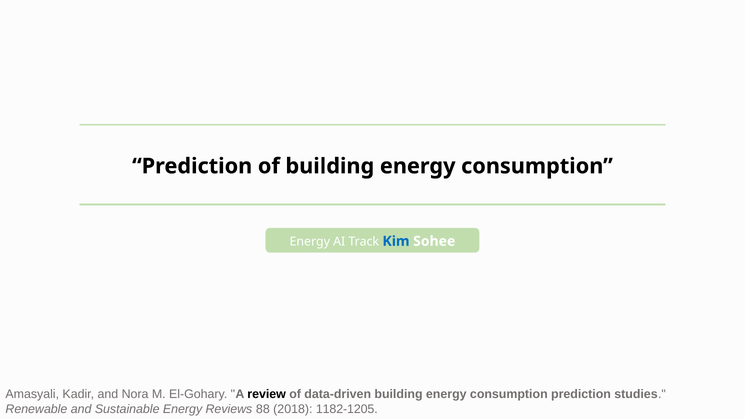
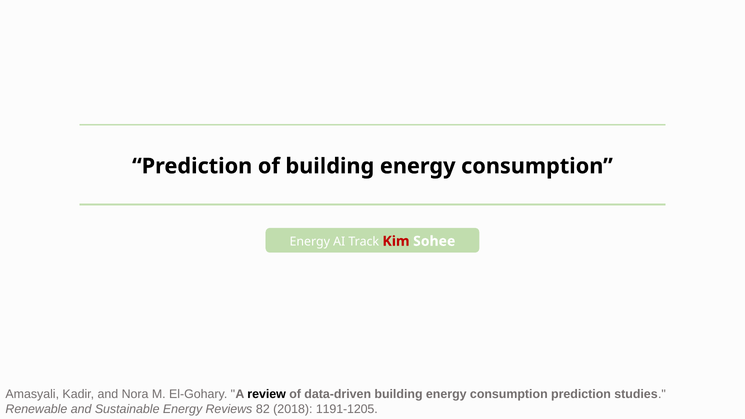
Kim colour: blue -> red (396, 241)
88: 88 -> 82 (263, 409)
1182-1205: 1182-1205 -> 1191-1205 (347, 409)
